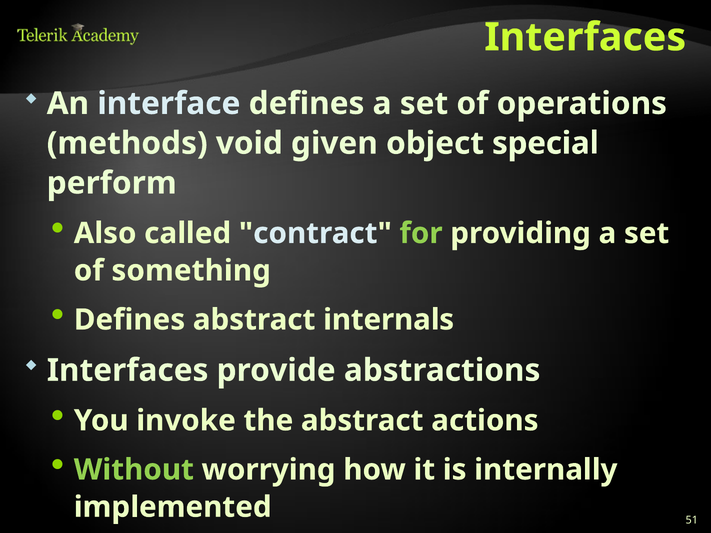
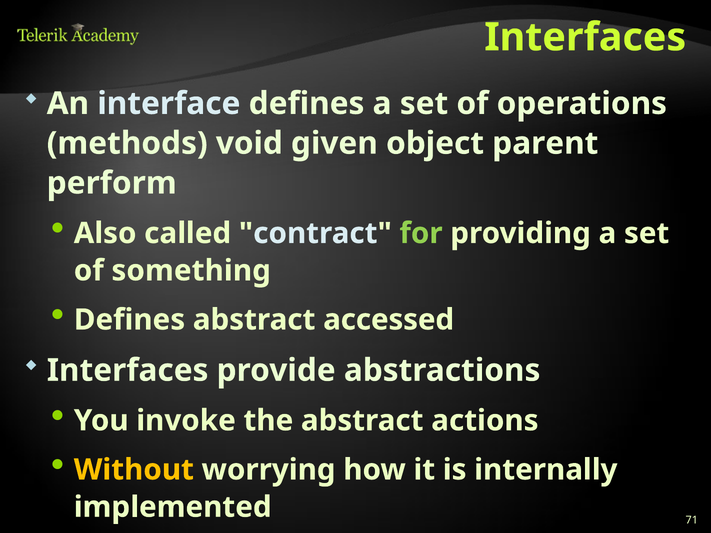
special: special -> parent (545, 143)
internals: internals -> accessed (389, 320)
Without colour: light green -> yellow (134, 470)
51: 51 -> 71 (692, 520)
